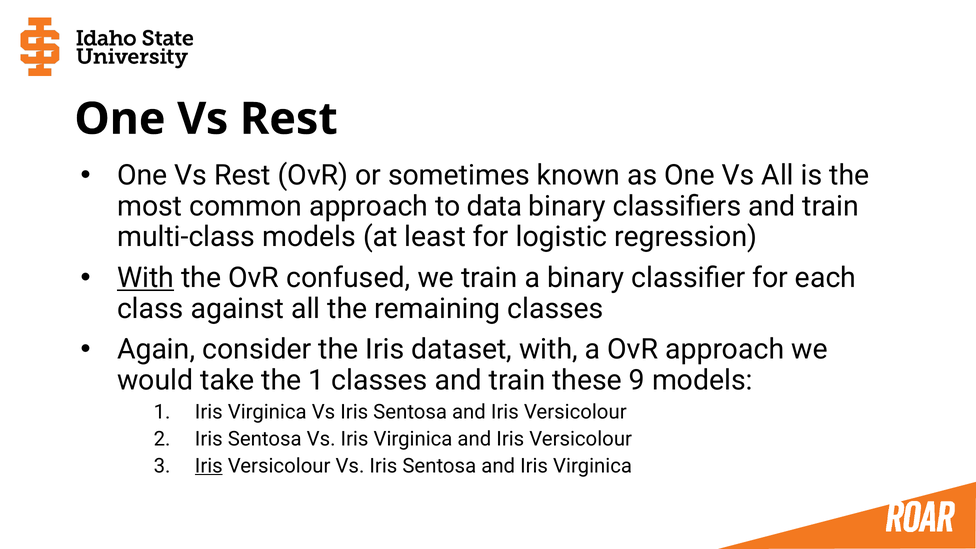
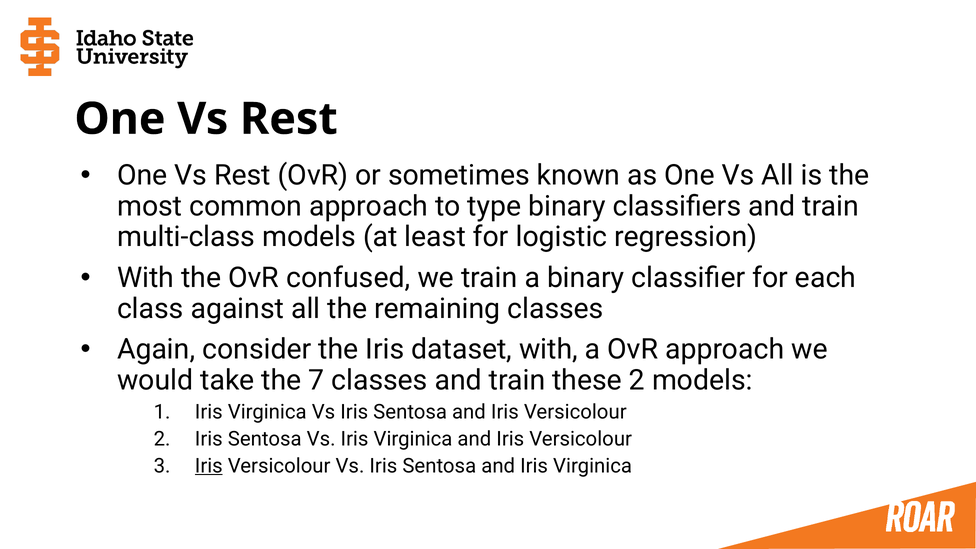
data: data -> type (494, 206)
With underline: present -> none (146, 278)
the 1: 1 -> 7 (316, 380)
these 9: 9 -> 2 (637, 380)
